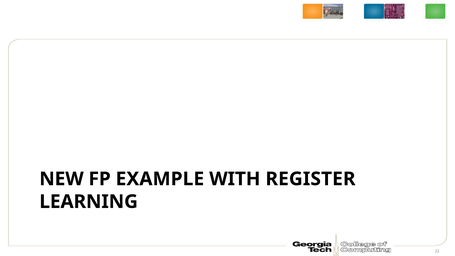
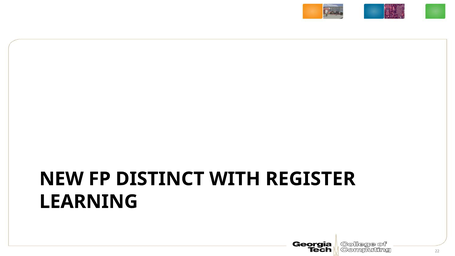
EXAMPLE: EXAMPLE -> DISTINCT (160, 179)
